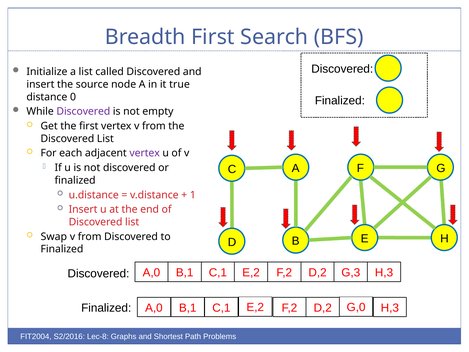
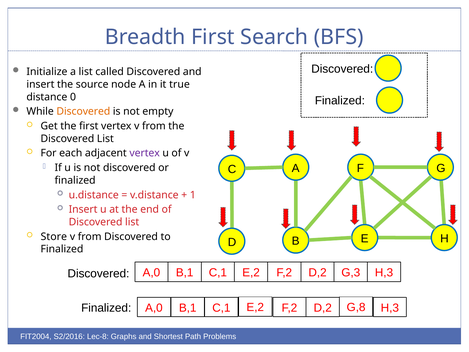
Discovered colour: purple -> orange (83, 111)
Swap: Swap -> Store (54, 236)
G,0: G,0 -> G,8 (356, 307)
